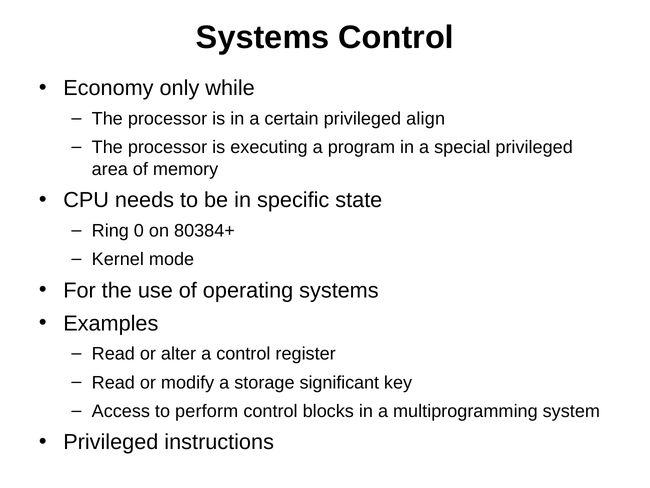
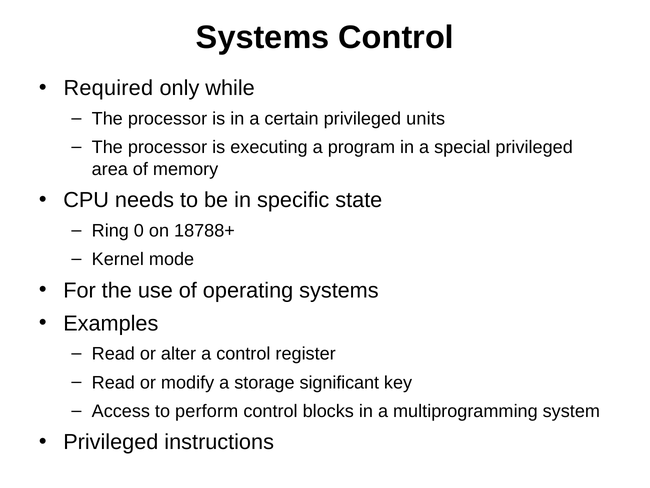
Economy: Economy -> Required (108, 88)
align: align -> units (426, 119)
80384+: 80384+ -> 18788+ (204, 230)
